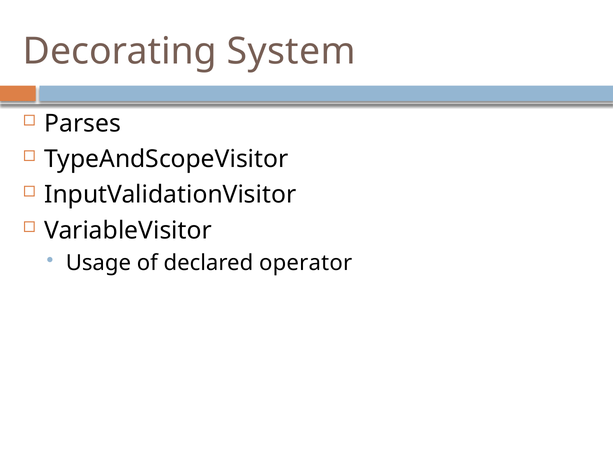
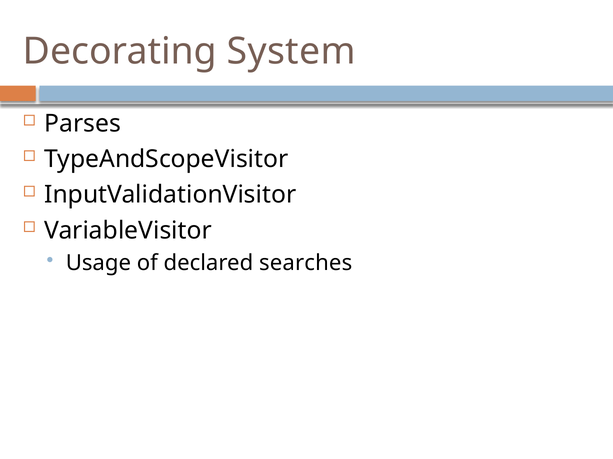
operator: operator -> searches (306, 263)
